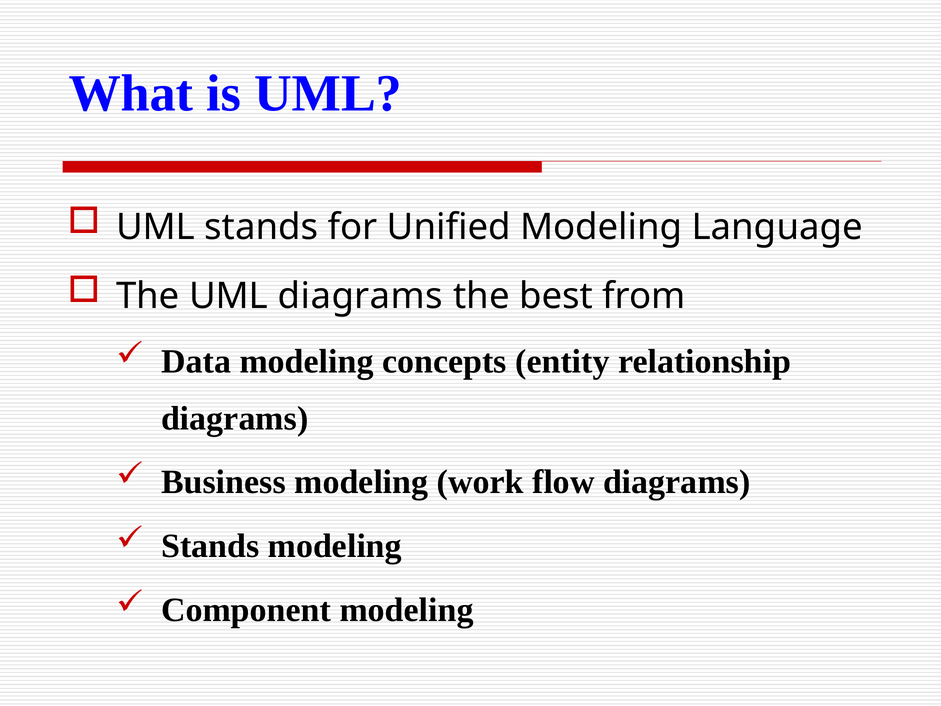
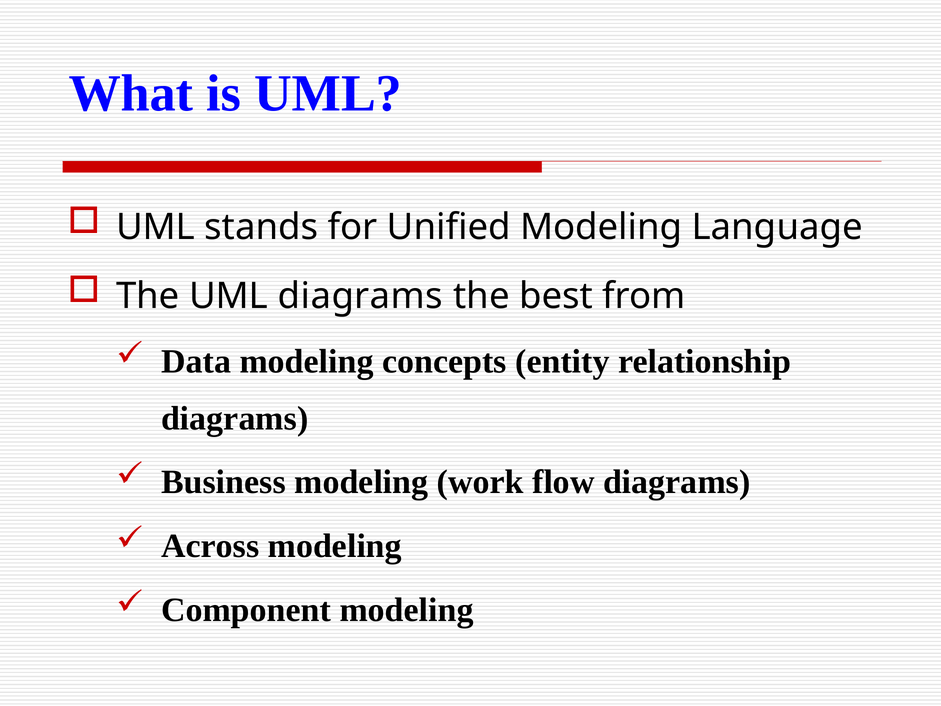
Stands: Stands -> Across (210, 546)
